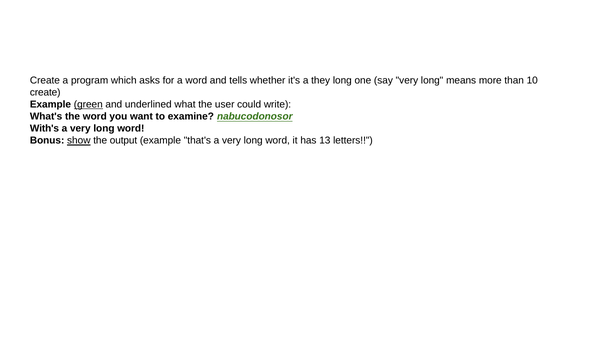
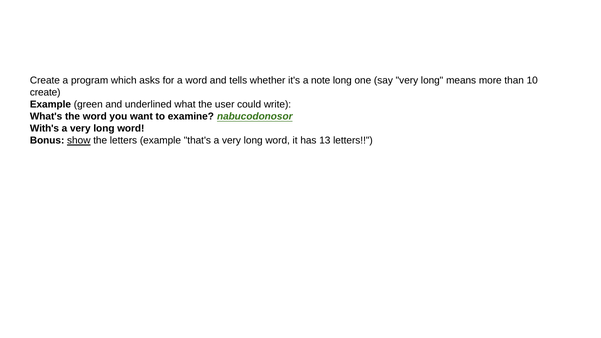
they: they -> note (321, 81)
green underline: present -> none (88, 105)
the output: output -> letters (123, 141)
